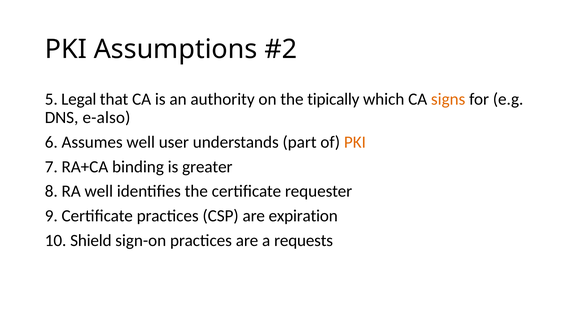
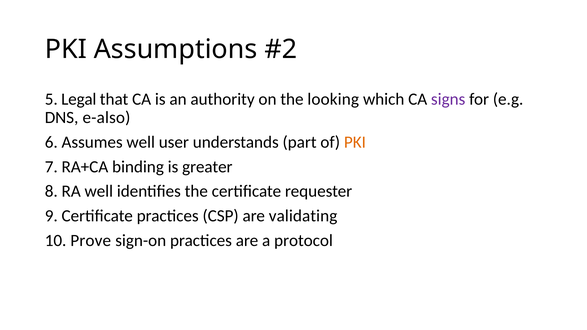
tipically: tipically -> looking (333, 99)
signs colour: orange -> purple (448, 99)
expiration: expiration -> validating (303, 216)
Shield: Shield -> Prove (91, 241)
requests: requests -> protocol (303, 241)
